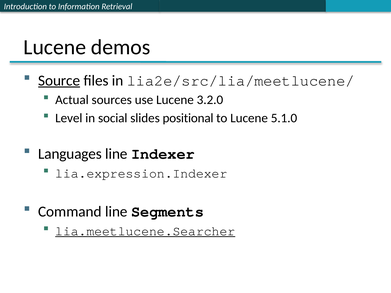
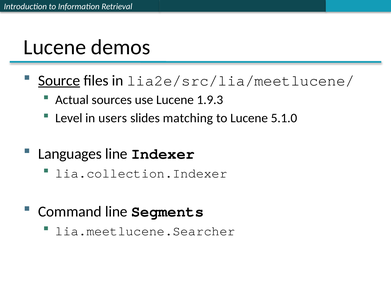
3.2.0: 3.2.0 -> 1.9.3 (210, 100)
social: social -> users (113, 118)
positional: positional -> matching (188, 118)
lia.expression.Indexer: lia.expression.Indexer -> lia.collection.Indexer (141, 173)
lia.meetlucene.Searcher underline: present -> none (145, 231)
